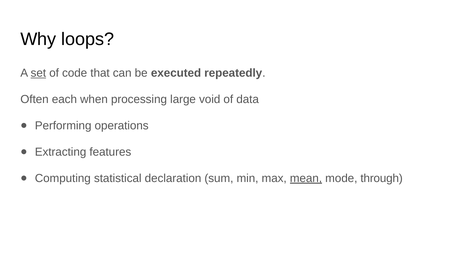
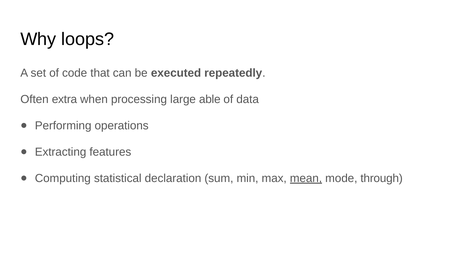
set underline: present -> none (38, 73)
each: each -> extra (64, 99)
void: void -> able (210, 99)
